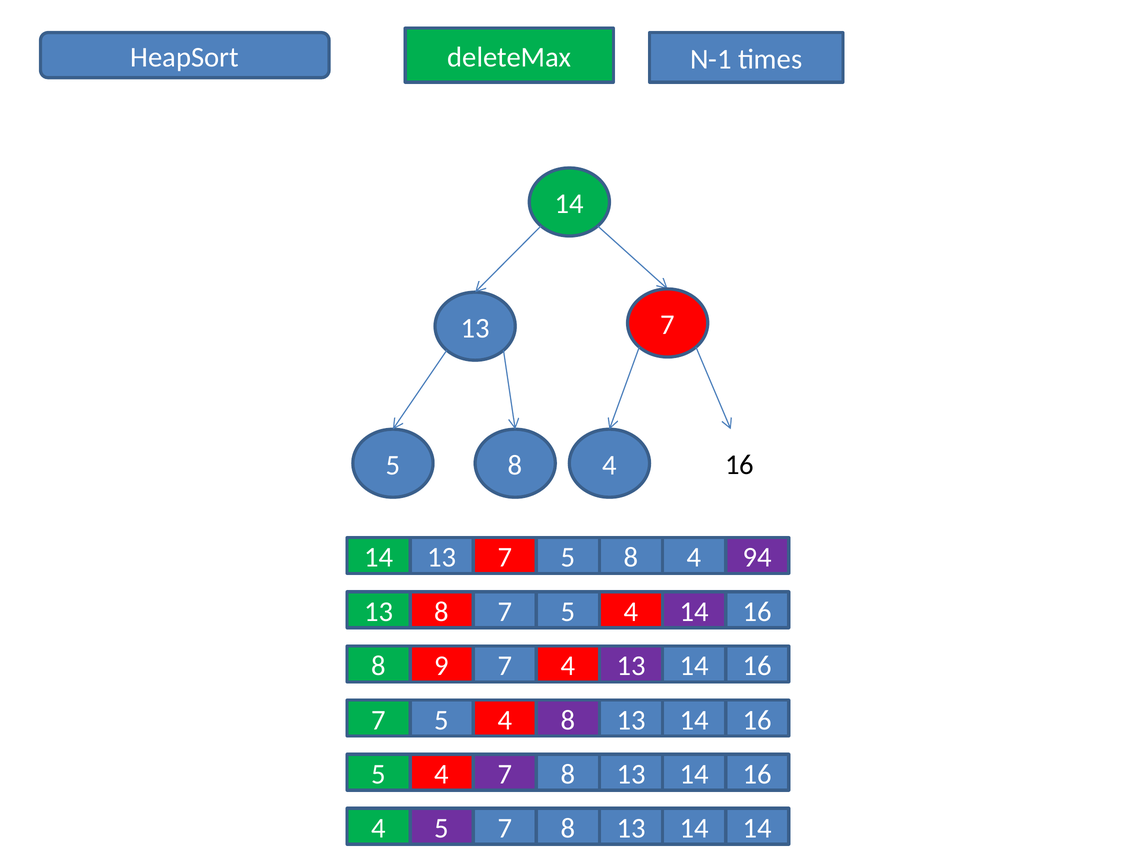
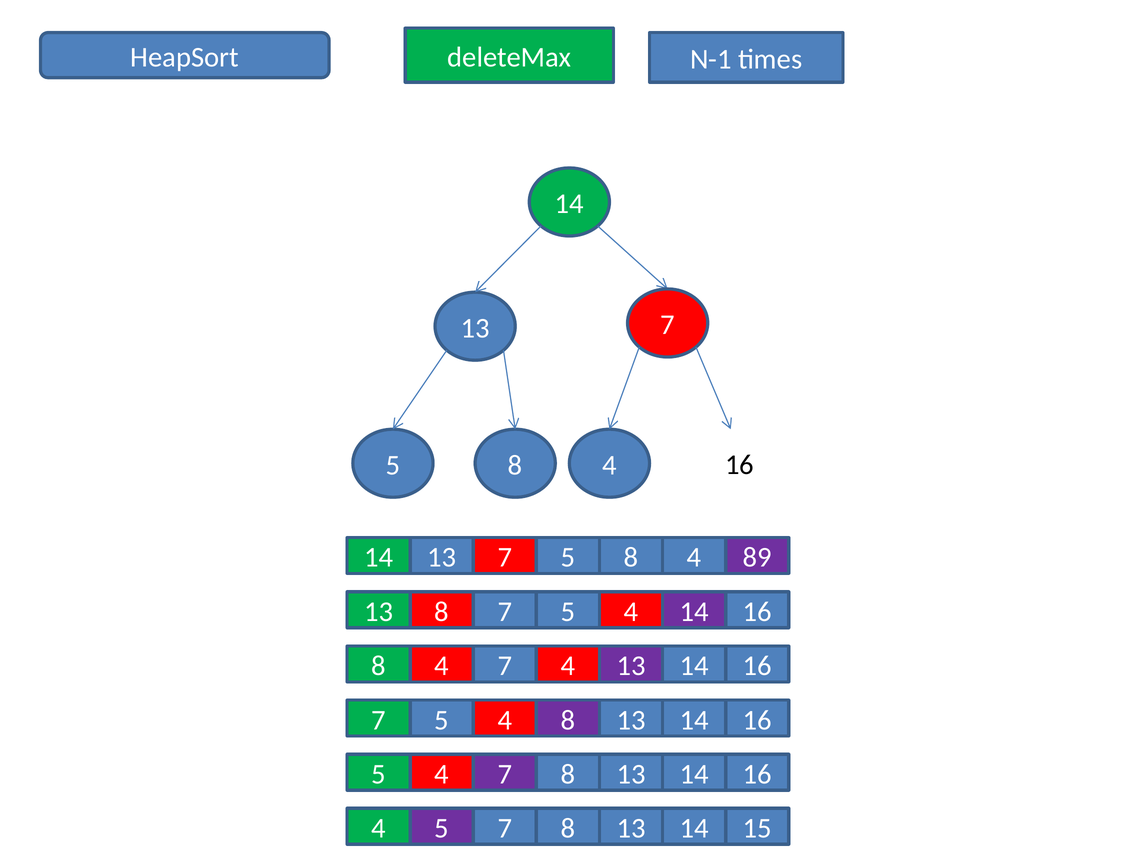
94: 94 -> 89 (757, 557)
9: 9 -> 4 (442, 666)
14 14: 14 -> 15 (757, 828)
